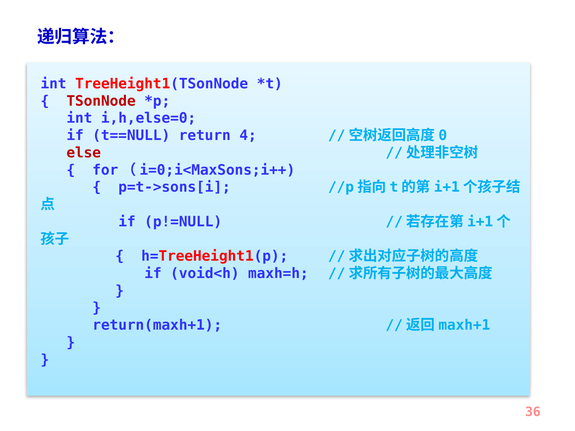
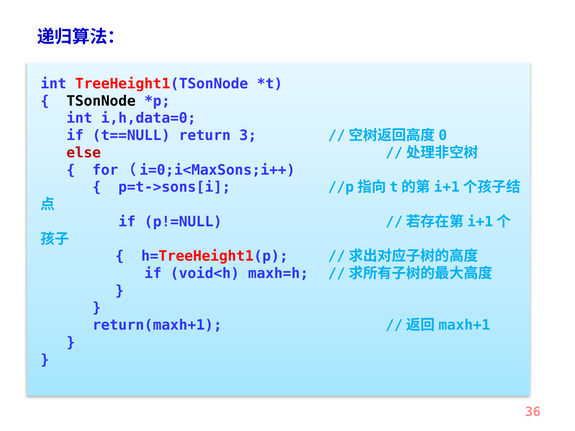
TSonNode colour: red -> black (101, 101)
i,h,else=0: i,h,else=0 -> i,h,data=0 (149, 118)
4: 4 -> 3 (248, 136)
